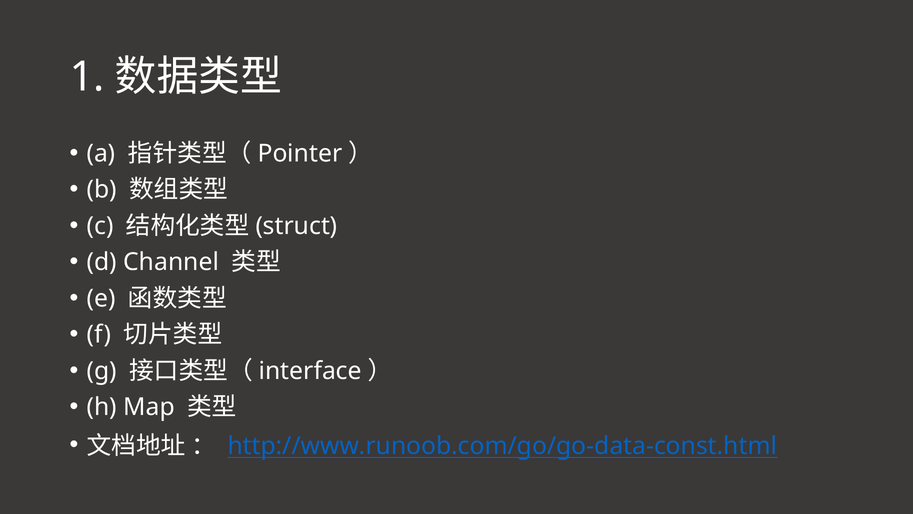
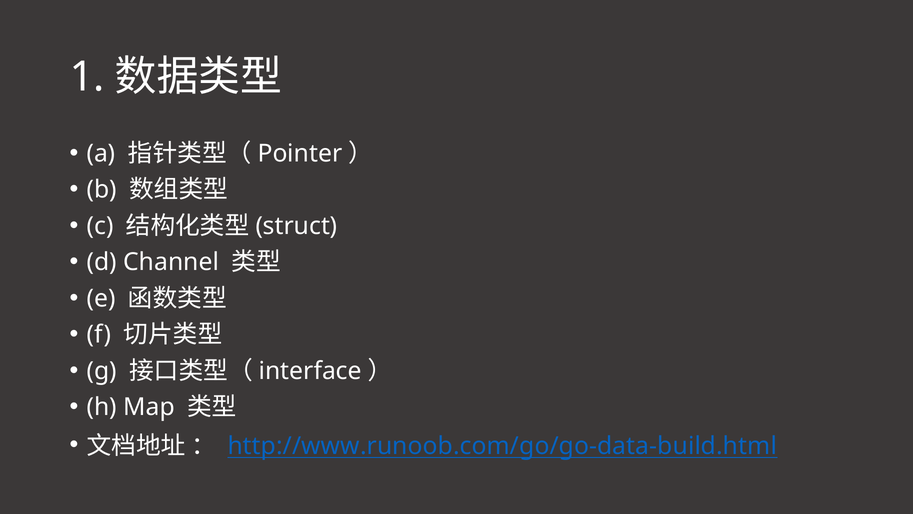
http://www.runoob.com/go/go-data-const.html: http://www.runoob.com/go/go-data-const.html -> http://www.runoob.com/go/go-data-build.html (502, 446)
